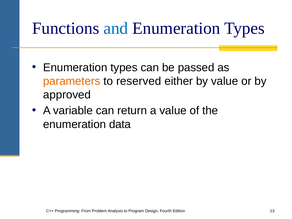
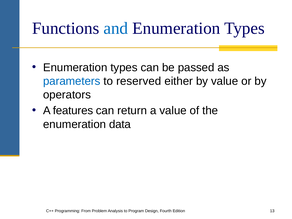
parameters colour: orange -> blue (72, 81)
approved: approved -> operators (67, 95)
variable: variable -> features (73, 111)
